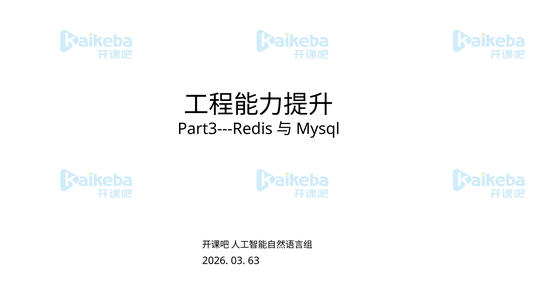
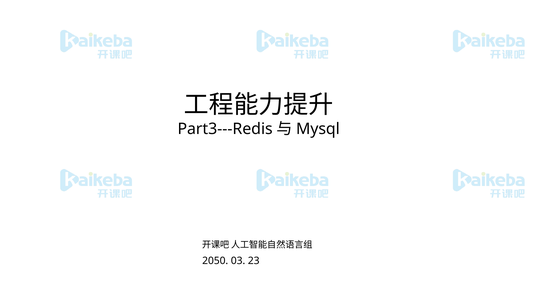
2026: 2026 -> 2050 (215, 260)
63: 63 -> 23 (254, 260)
